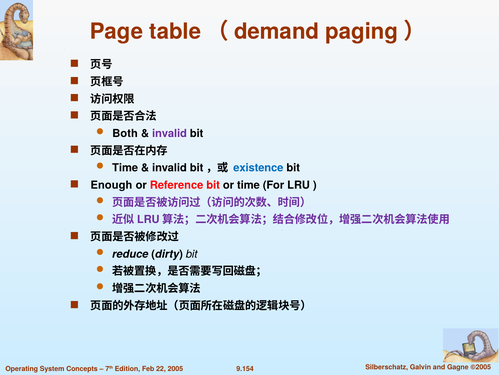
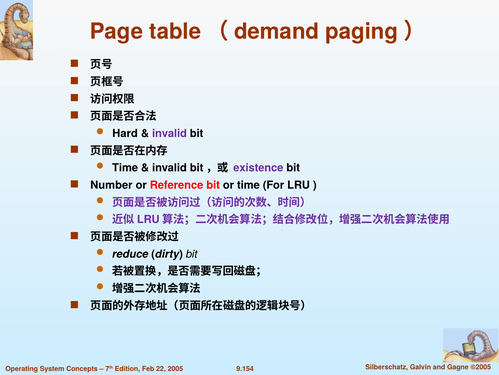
Both: Both -> Hard (125, 133)
existence colour: blue -> purple (258, 168)
Enough: Enough -> Number (111, 185)
